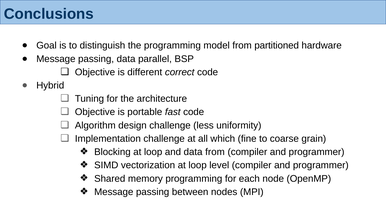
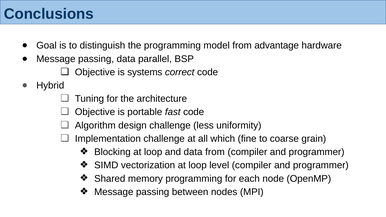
partitioned: partitioned -> advantage (277, 46)
different: different -> systems (145, 72)
